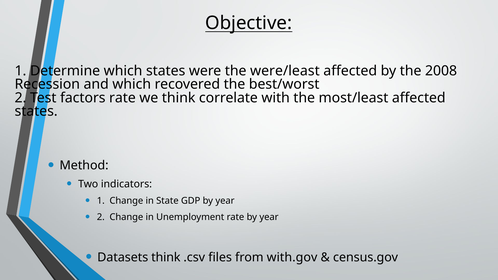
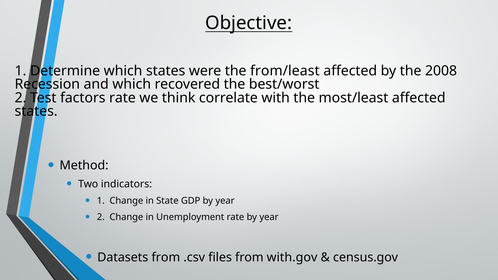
were/least: were/least -> from/least (285, 71)
Datasets think: think -> from (166, 257)
